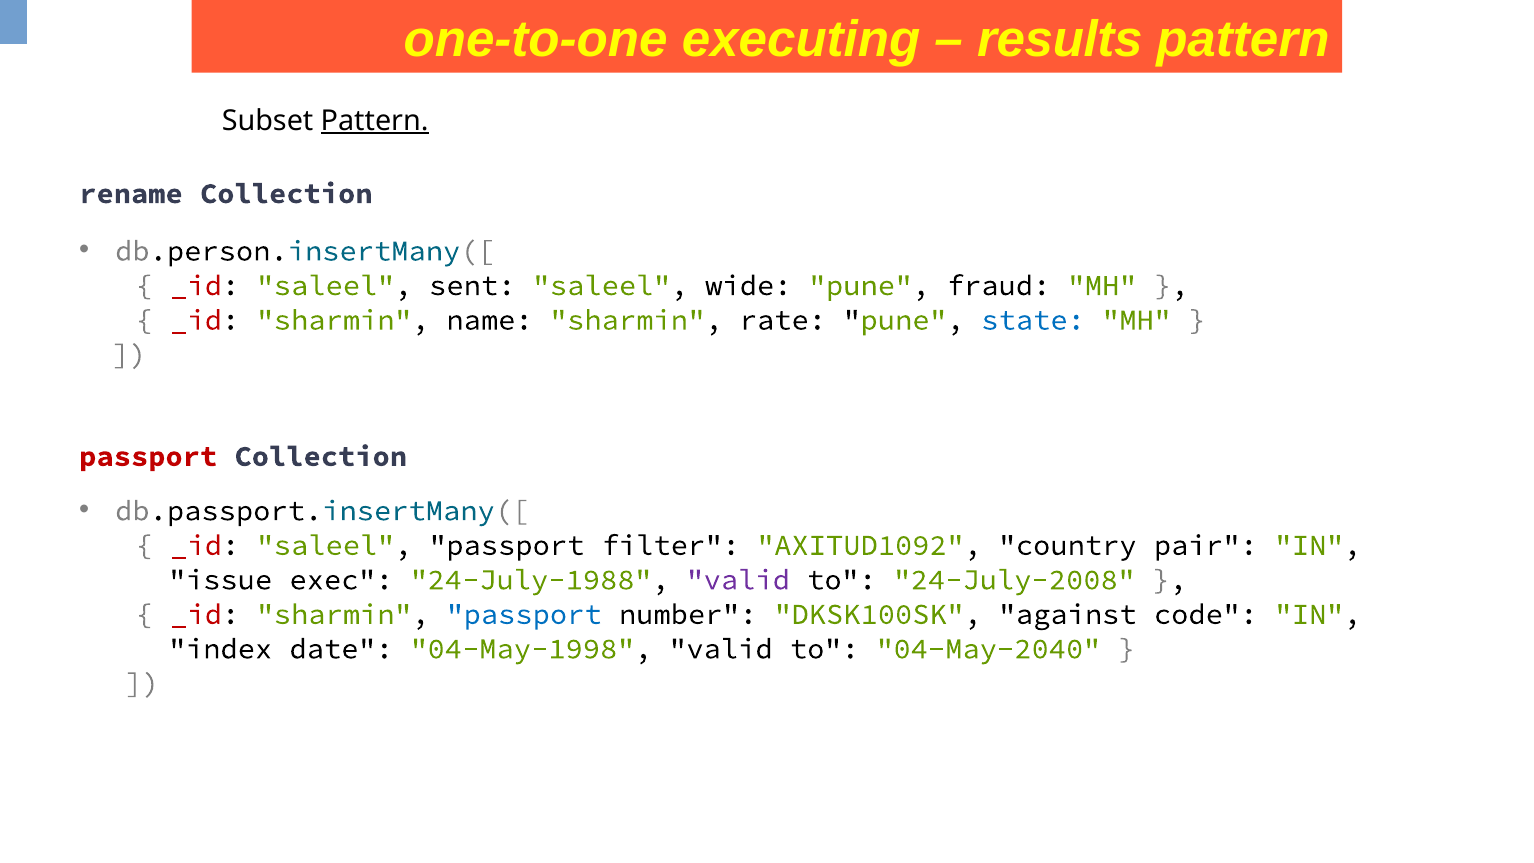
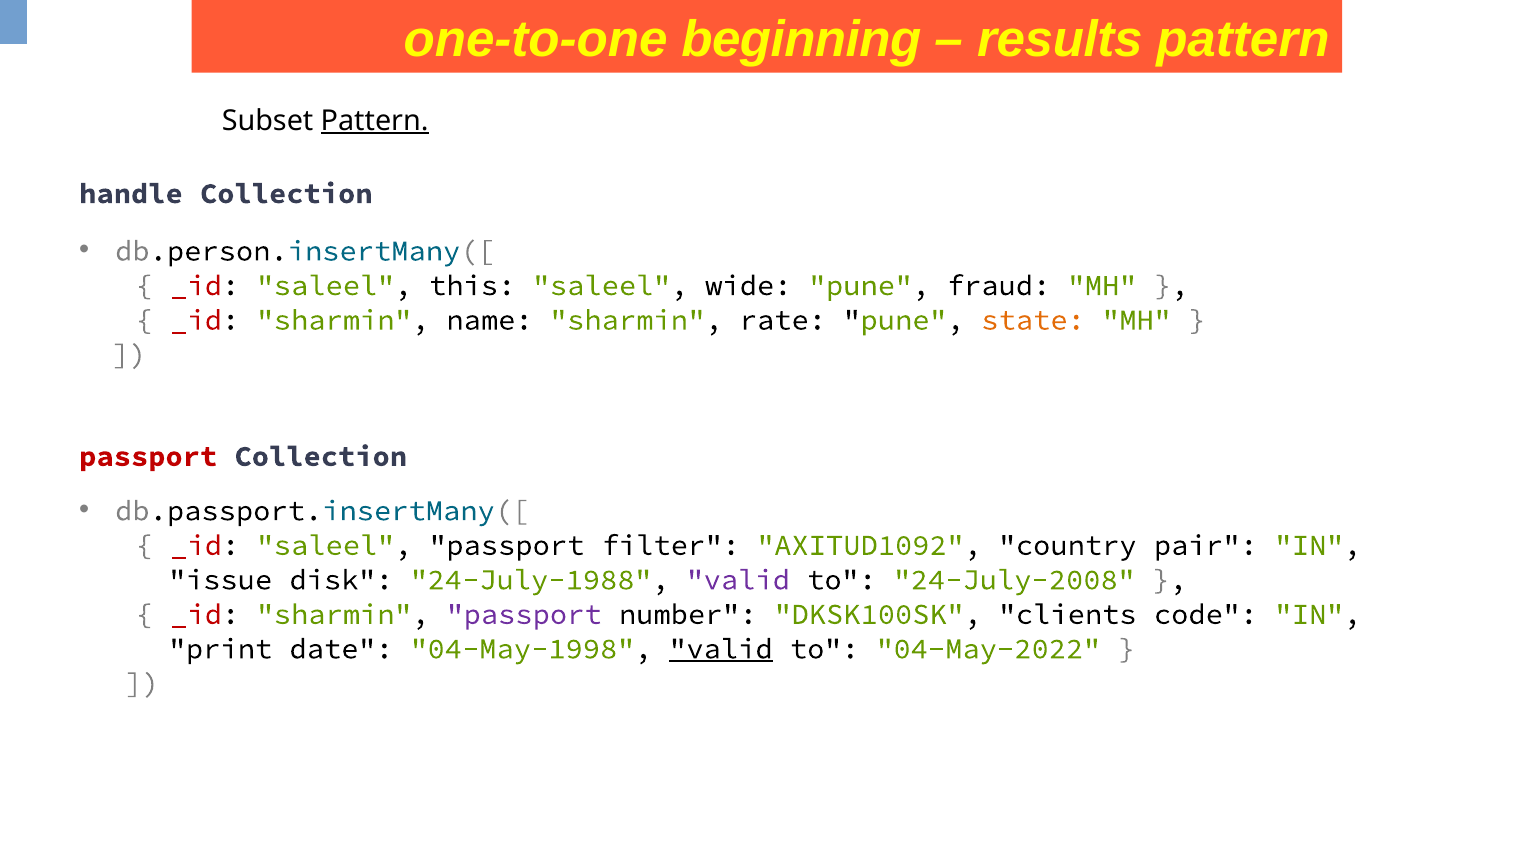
executing: executing -> beginning (801, 40)
rename: rename -> handle (131, 194)
sent: sent -> this (472, 285)
state colour: blue -> orange (1033, 320)
exec: exec -> disk (341, 580)
passport colour: blue -> purple (524, 614)
against: against -> clients (1068, 614)
index: index -> print (220, 649)
valid underline: none -> present (721, 649)
04-May-2040: 04-May-2040 -> 04-May-2022 (988, 649)
